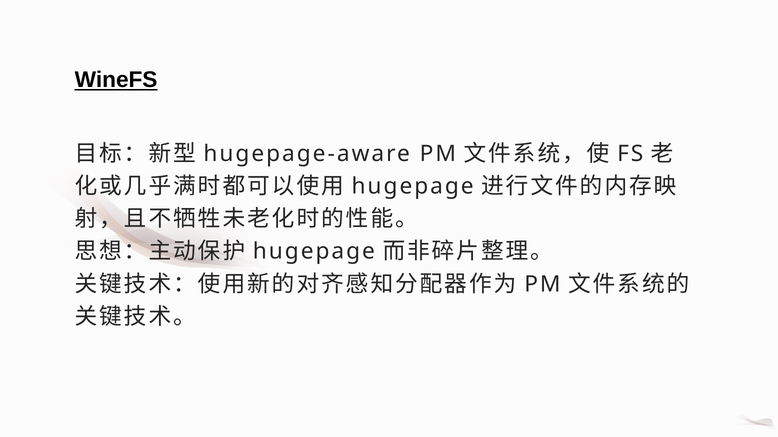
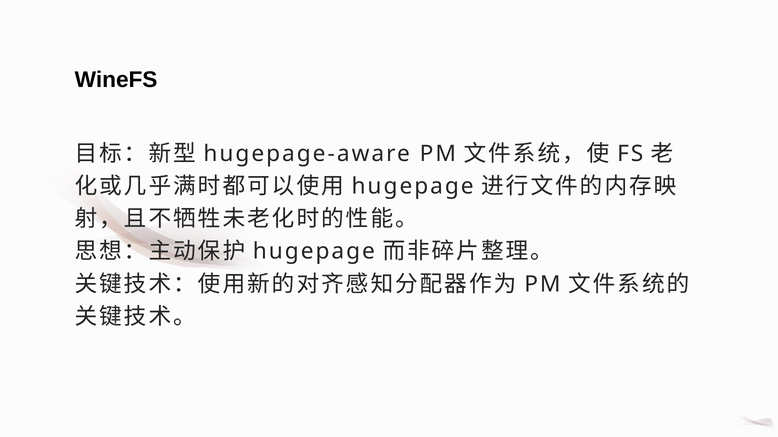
WineFS underline: present -> none (116, 80)
